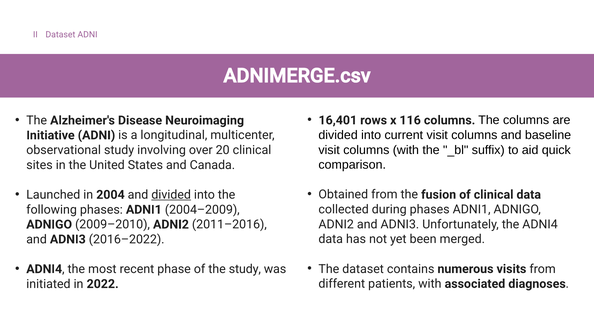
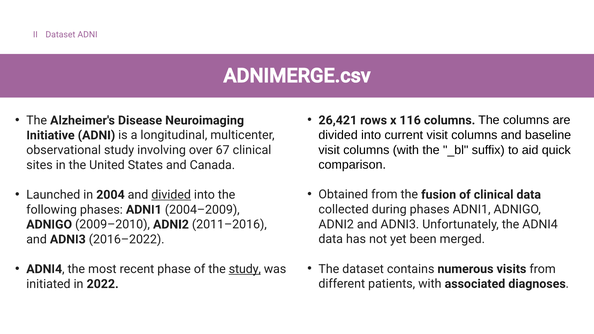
16,401: 16,401 -> 26,421 (338, 120)
20: 20 -> 67 (223, 150)
study underline: none -> present (245, 269)
